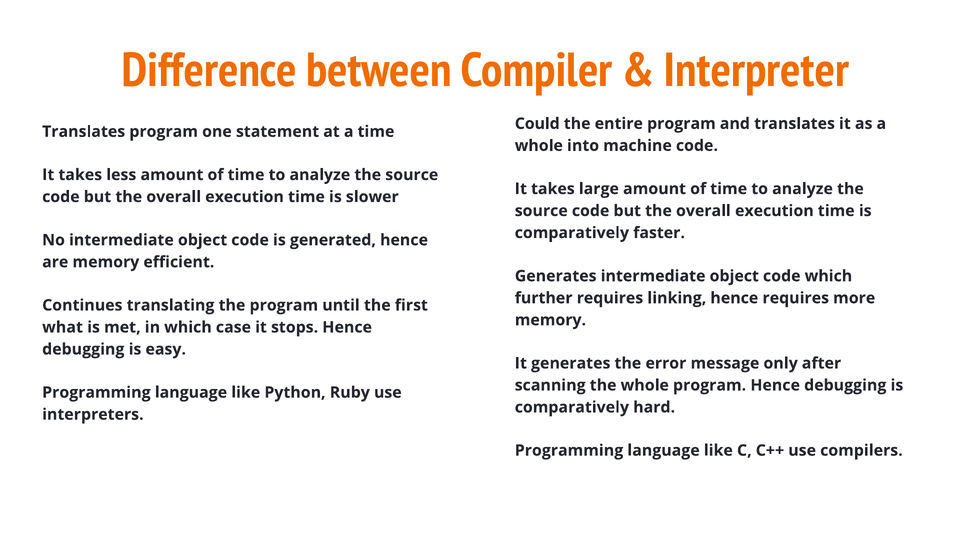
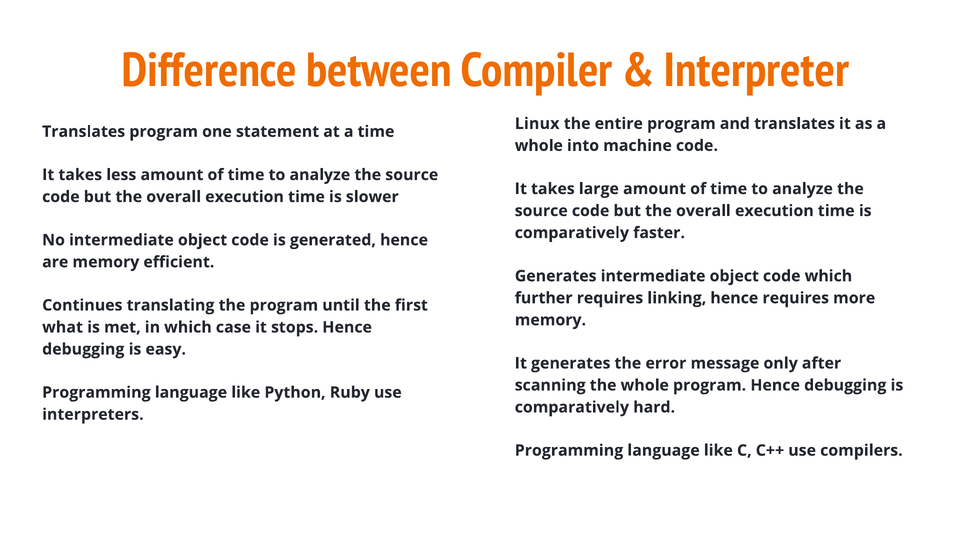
Could: Could -> Linux (537, 124)
